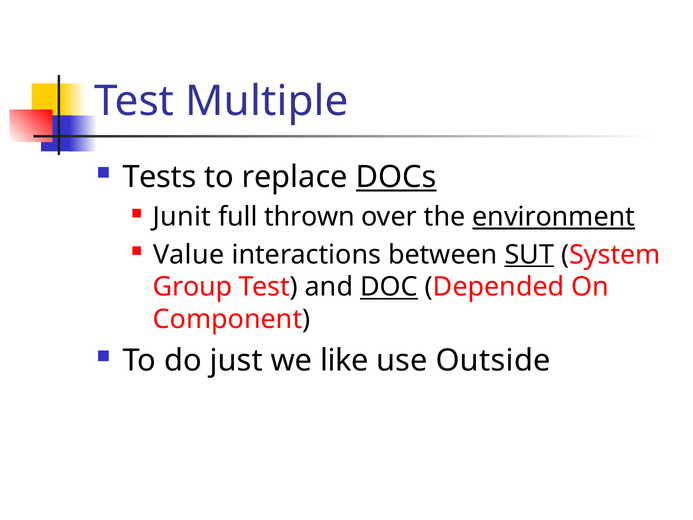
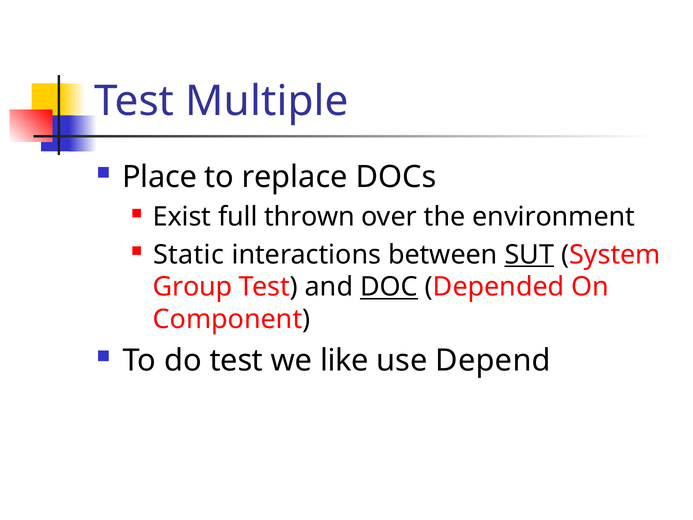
Tests: Tests -> Place (159, 177)
DOCs underline: present -> none (396, 177)
Junit: Junit -> Exist (182, 217)
environment underline: present -> none (554, 217)
Value: Value -> Static (189, 255)
do just: just -> test (236, 360)
Outside: Outside -> Depend (493, 360)
